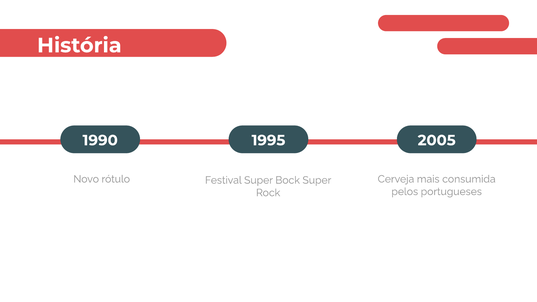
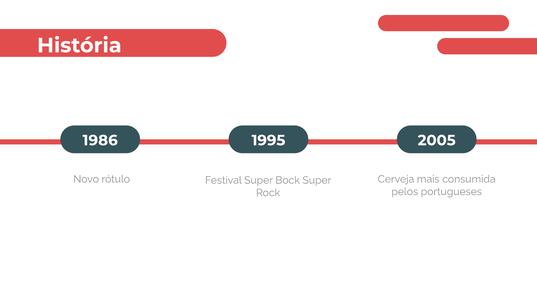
1990: 1990 -> 1986 (100, 140)
